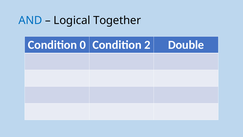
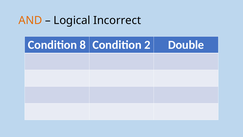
AND colour: blue -> orange (30, 20)
Together: Together -> Incorrect (117, 20)
0: 0 -> 8 (83, 45)
